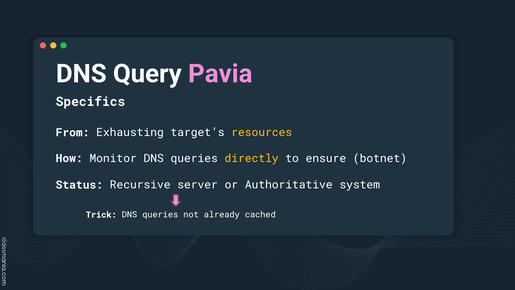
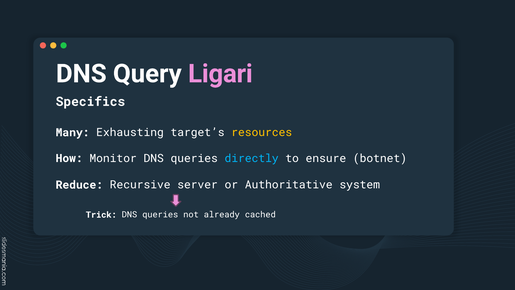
Pavia: Pavia -> Ligari (220, 74)
From: From -> Many (73, 132)
directly colour: yellow -> light blue (252, 158)
Status: Status -> Reduce (79, 185)
